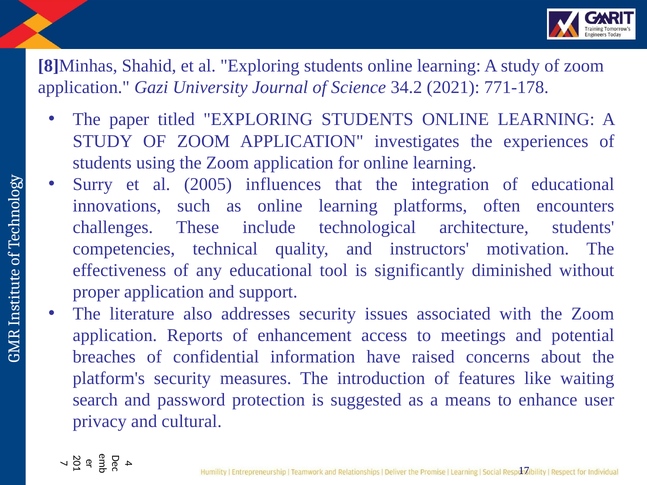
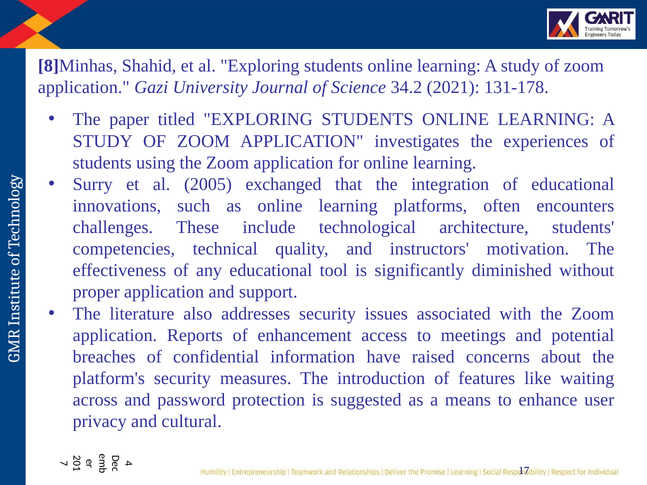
771-178: 771-178 -> 131-178 (516, 88)
influences: influences -> exchanged (284, 184)
search: search -> across (95, 400)
